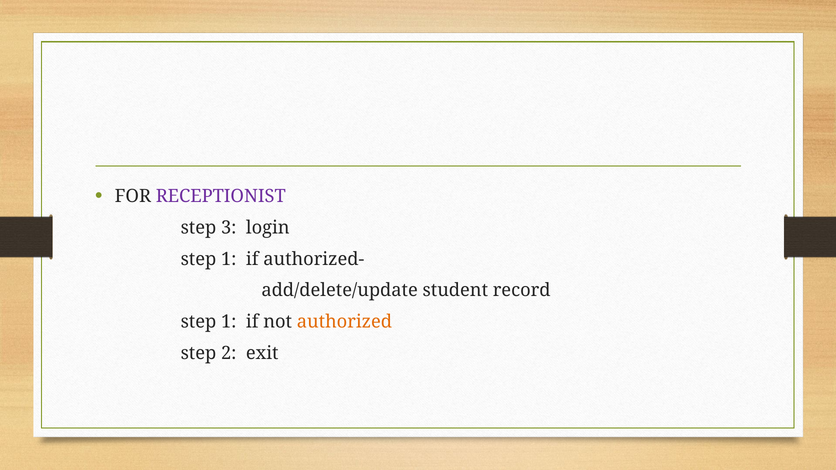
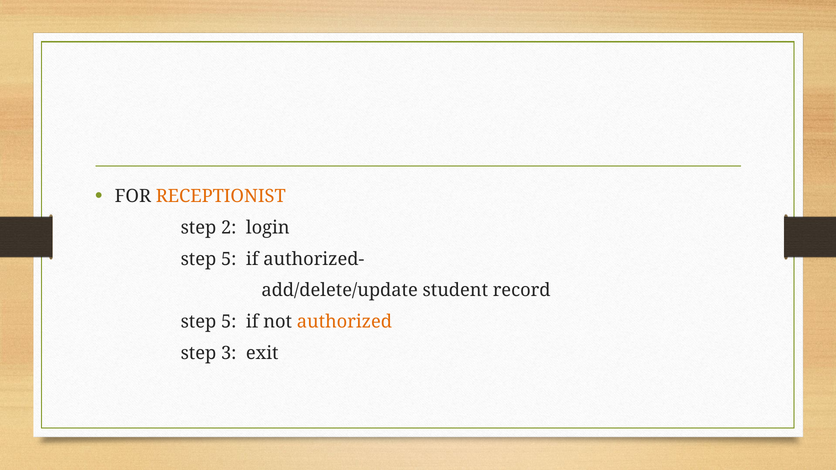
RECEPTIONIST colour: purple -> orange (221, 196)
3: 3 -> 2 (229, 228)
1: 1 -> 5 (229, 259)
1: 1 -> 5 (229, 322)
2: 2 -> 3 (229, 353)
